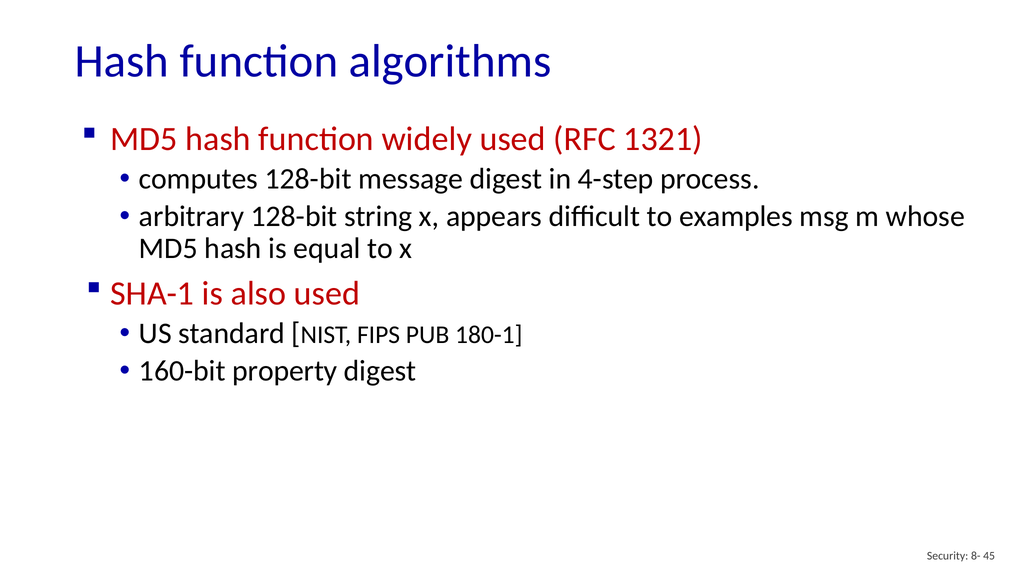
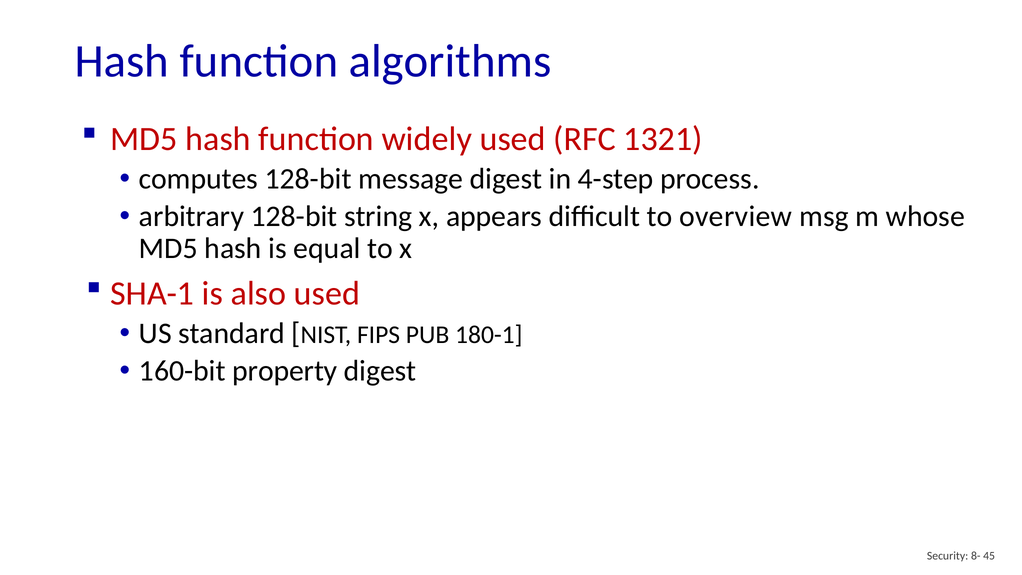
examples: examples -> overview (736, 216)
